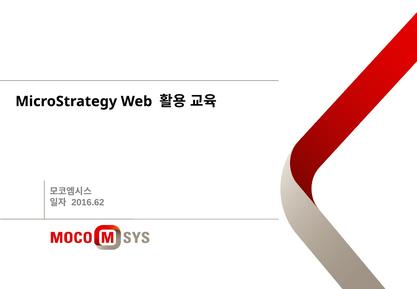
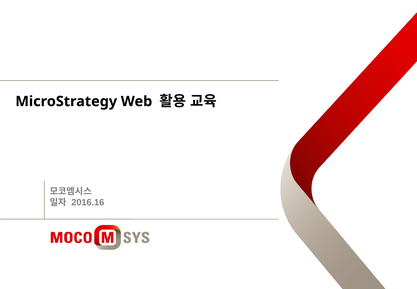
2016.62: 2016.62 -> 2016.16 (88, 202)
